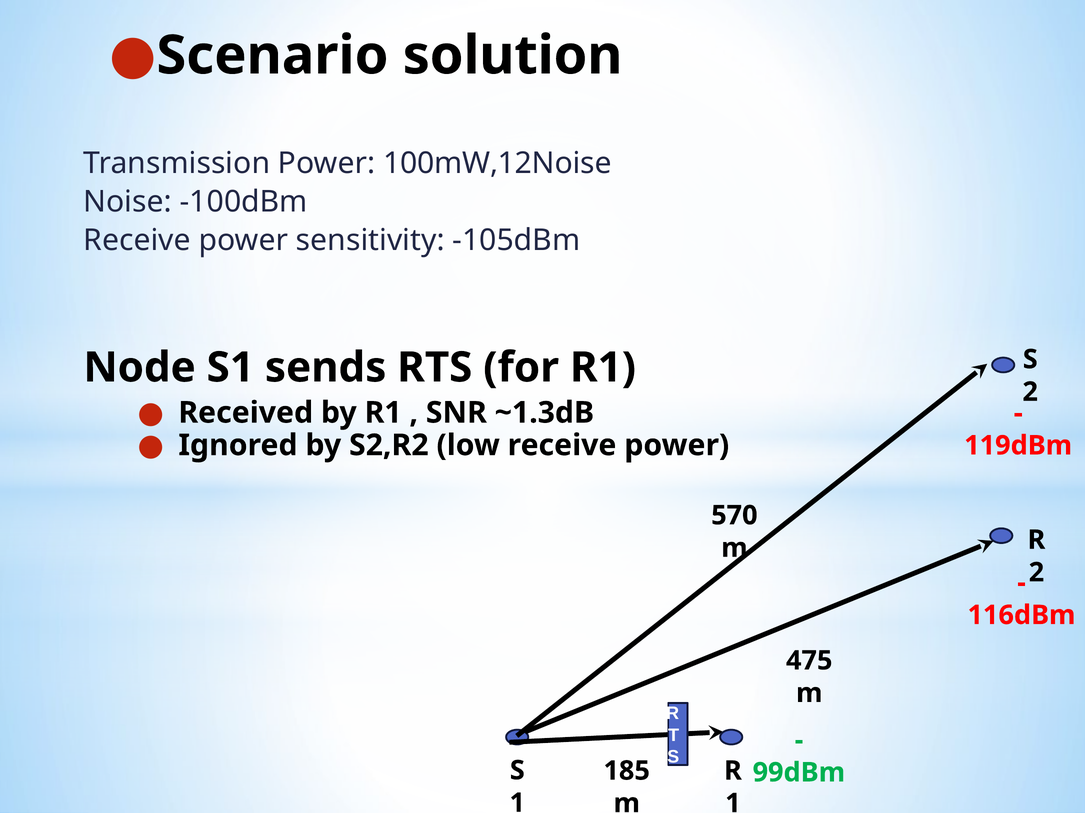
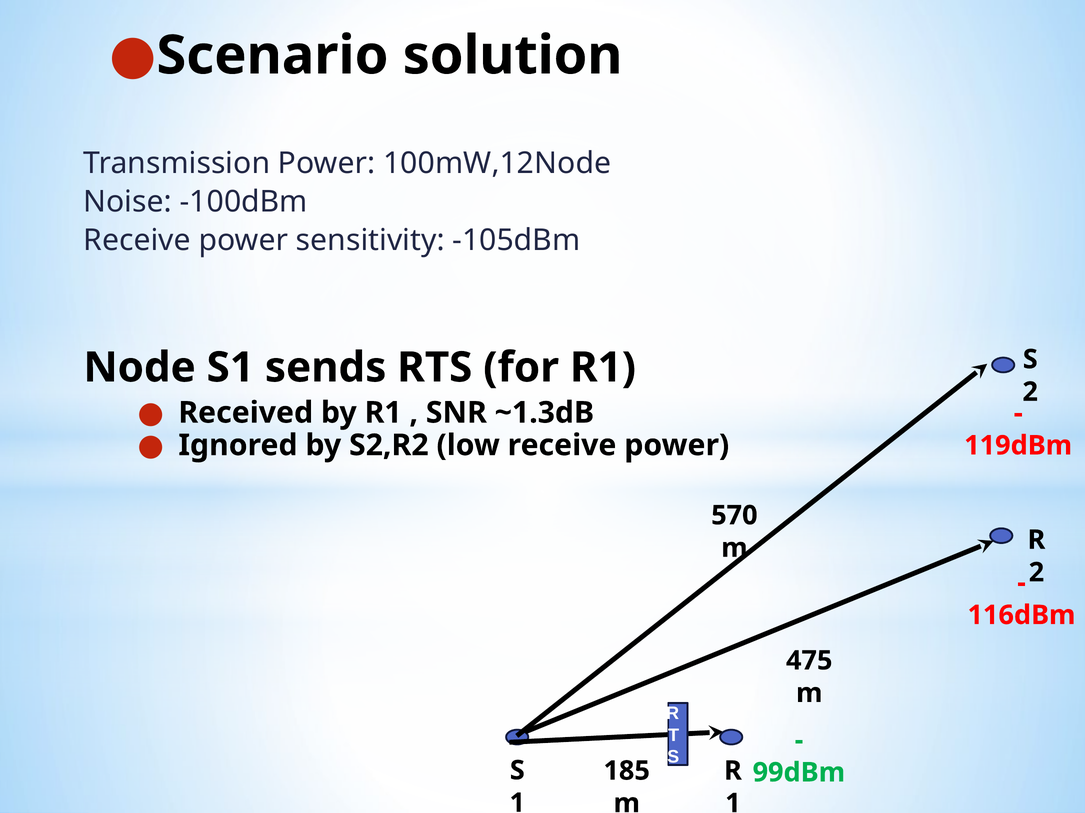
100mW,12Noise: 100mW,12Noise -> 100mW,12Node (497, 164)
